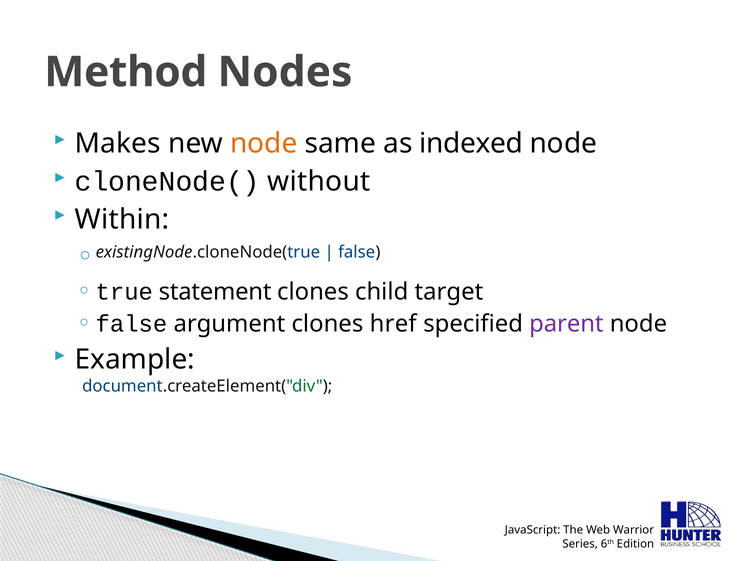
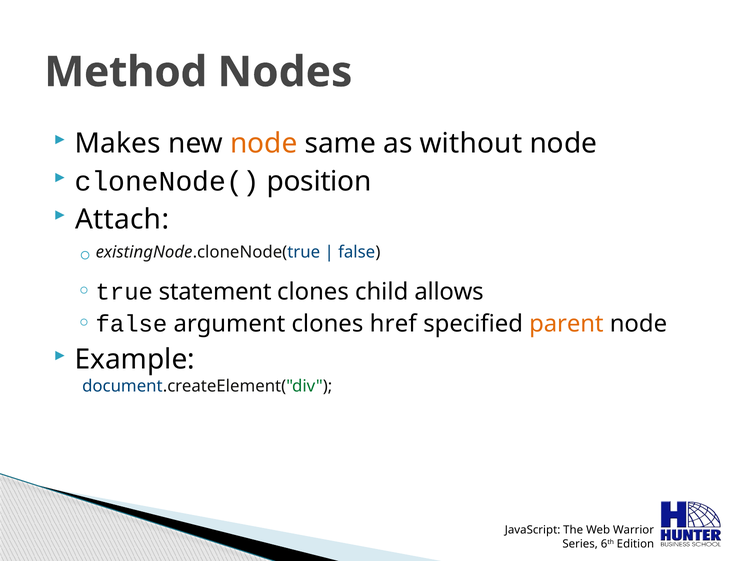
indexed: indexed -> without (471, 144)
without: without -> position (319, 182)
Within: Within -> Attach (122, 219)
target: target -> allows (449, 292)
parent colour: purple -> orange (566, 324)
